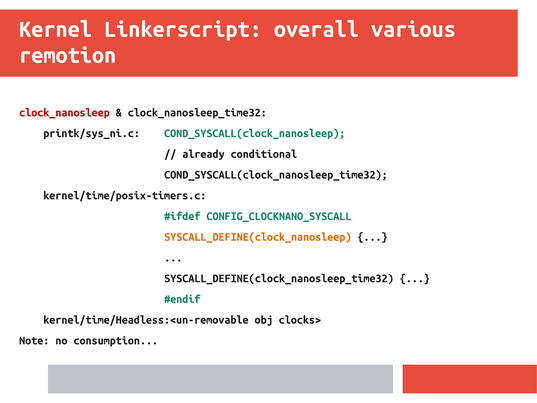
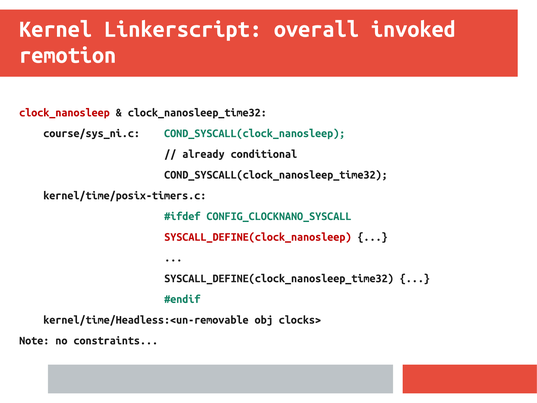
various: various -> invoked (413, 30)
printk/sys_ni.c: printk/sys_ni.c -> course/sys_ni.c (92, 133)
SYSCALL_DEFINE(clock_nanosleep colour: orange -> red (258, 237)
consumption: consumption -> constraints (116, 341)
